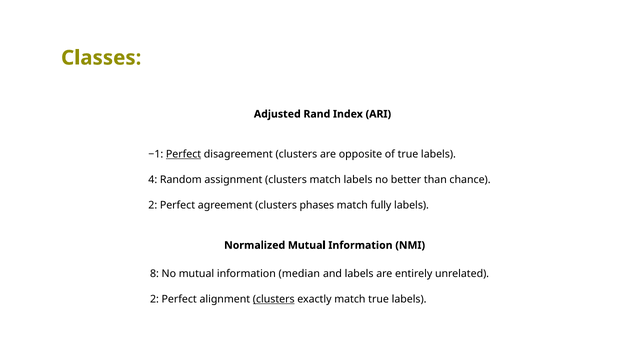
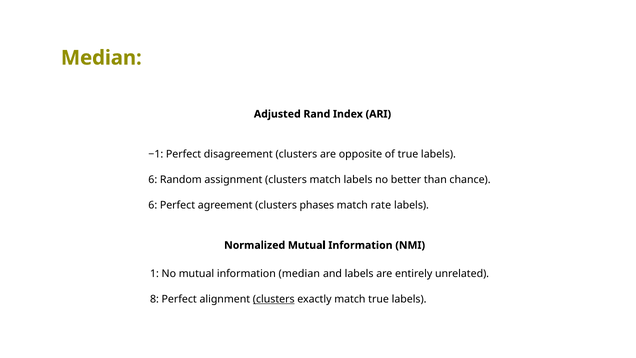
Classes: Classes -> Median (101, 58)
Perfect underline: present -> none (184, 154)
4: 4 -> 6 (153, 180)
2: 2 -> 6 (153, 205)
fully: fully -> rate (381, 205)
8: 8 -> 1 (154, 274)
2: 2 -> 8 (154, 299)
